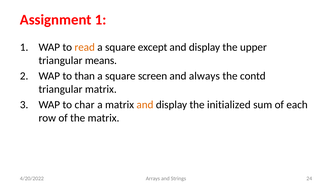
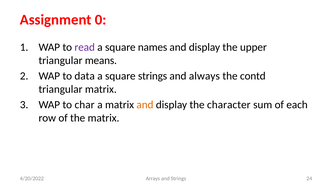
Assignment 1: 1 -> 0 (101, 20)
read colour: orange -> purple (85, 47)
except: except -> names (153, 47)
than: than -> data (85, 76)
square screen: screen -> strings (153, 76)
initialized: initialized -> character (229, 105)
